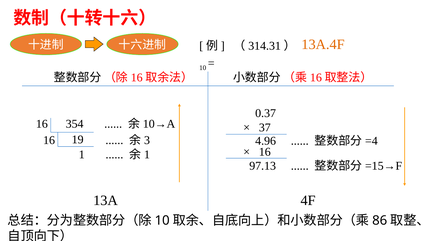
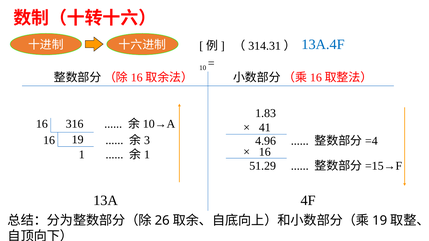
13A.4F colour: orange -> blue (323, 45)
0.37: 0.37 -> 1.83 (266, 113)
354: 354 -> 316 (75, 124)
37: 37 -> 41 (265, 128)
97.13: 97.13 -> 51.29 (263, 166)
10: 10 -> 26 (162, 221)
86: 86 -> 19 (380, 221)
